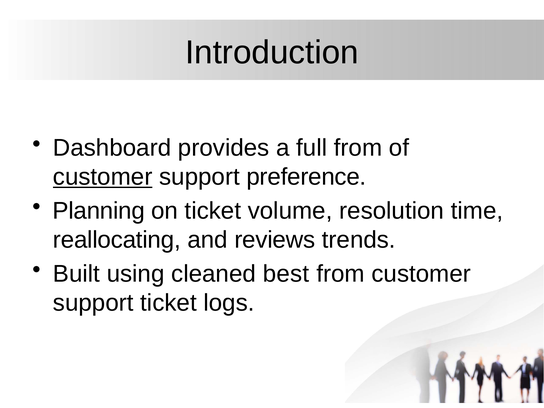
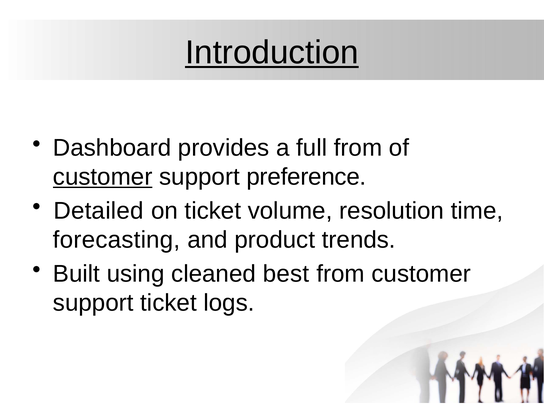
Introduction underline: none -> present (272, 53)
Planning: Planning -> Detailed (99, 211)
reallocating: reallocating -> forecasting (117, 240)
reviews: reviews -> product (275, 240)
